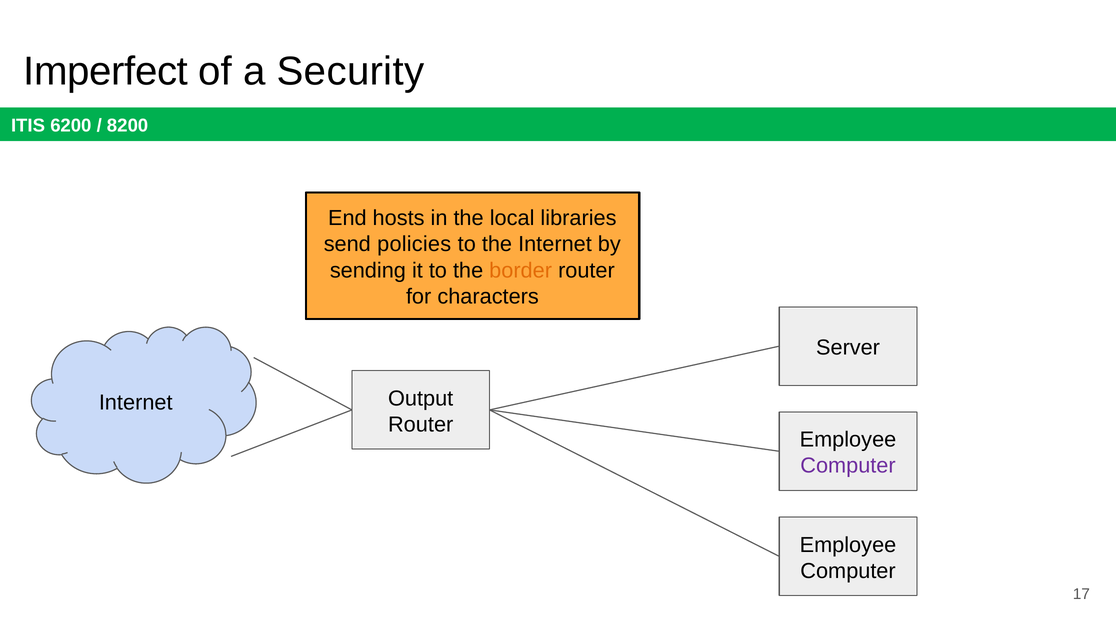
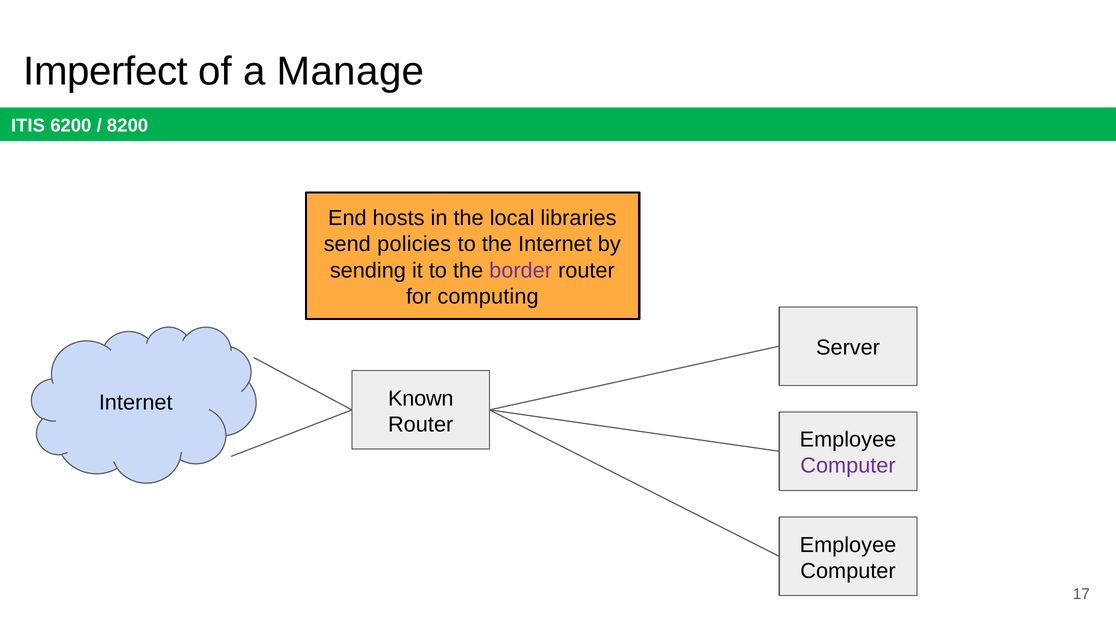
Security: Security -> Manage (350, 71)
border colour: orange -> purple (521, 270)
characters: characters -> computing (488, 296)
Output: Output -> Known (421, 398)
